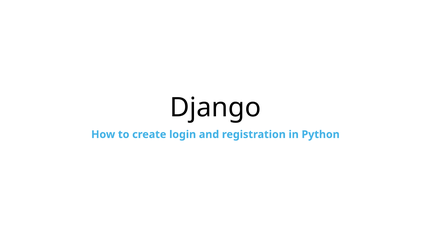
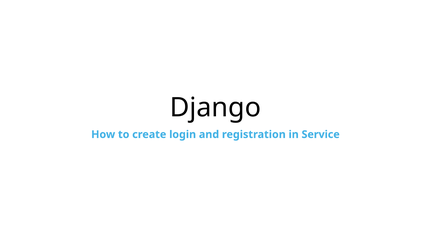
Python: Python -> Service (321, 135)
